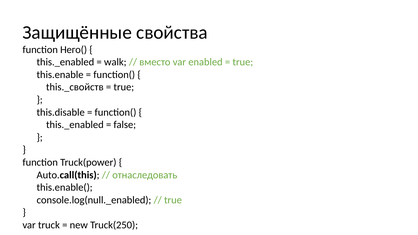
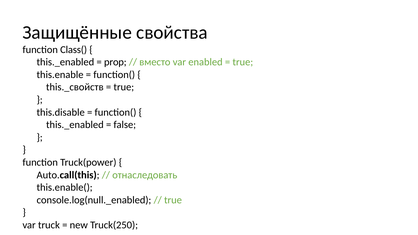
Него(: Него( -> Class( (74, 50)
walk: walk -> prop (115, 62)
